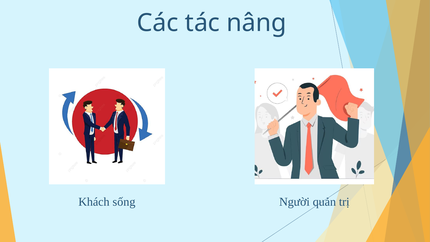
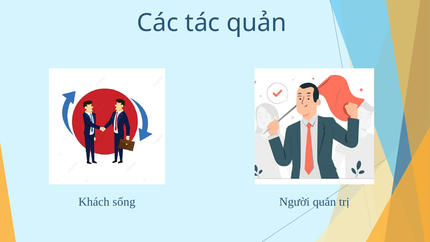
tác nâng: nâng -> quản (257, 23)
